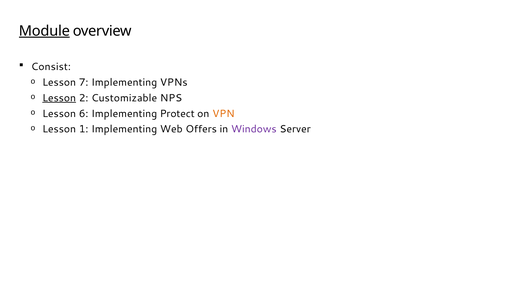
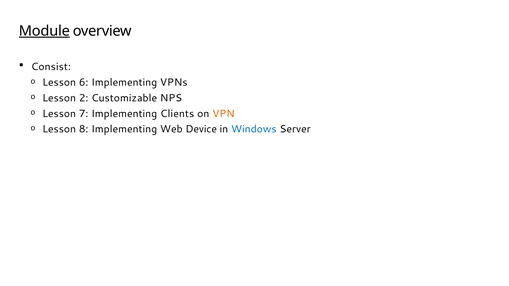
7: 7 -> 6 (84, 82)
Lesson underline: present -> none (59, 98)
6: 6 -> 7 (84, 114)
Protect: Protect -> Clients (177, 114)
1: 1 -> 8 (84, 129)
Offers: Offers -> Device (201, 129)
Windows colour: purple -> blue (254, 129)
